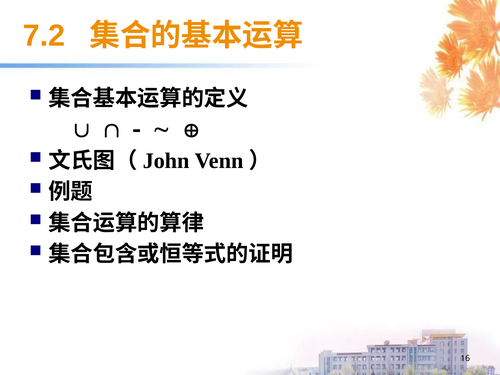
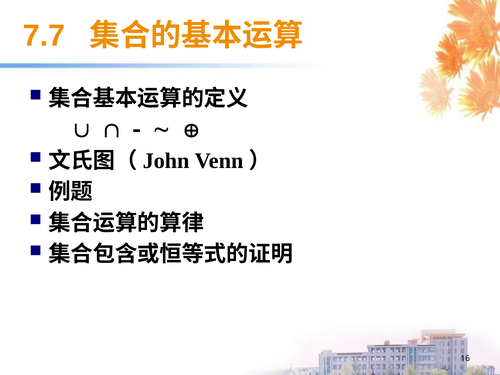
7.2: 7.2 -> 7.7 (44, 36)
